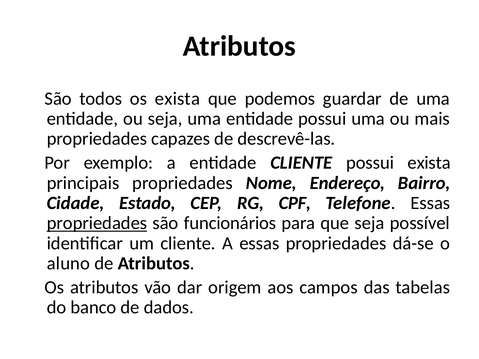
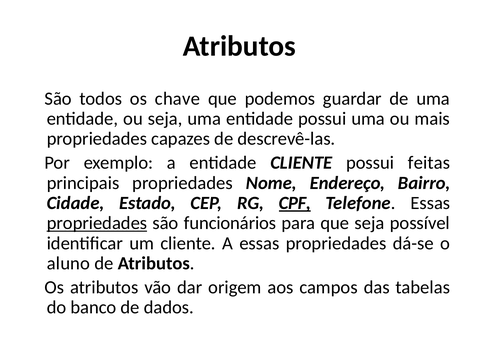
os exista: exista -> chave (177, 99)
possui exista: exista -> feitas (429, 163)
CPF underline: none -> present (295, 203)
